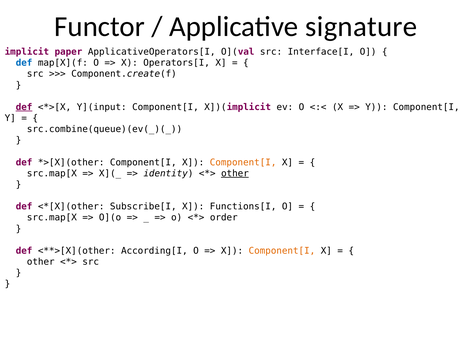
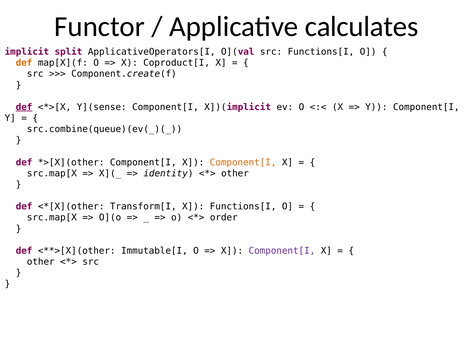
signature: signature -> calculates (362, 27)
paper: paper -> split (68, 52)
src Interface[I: Interface[I -> Functions[I (321, 52)
def colour: blue -> orange (24, 63)
Operators[I: Operators[I -> Coproduct[I (177, 63)
Y](input: Y](input -> Y](sense (102, 107)
other underline: present -> none (235, 173)
Subscribe[I: Subscribe[I -> Transform[I (143, 206)
According[I: According[I -> Immutable[I (154, 251)
Component[I colour: orange -> purple (282, 251)
